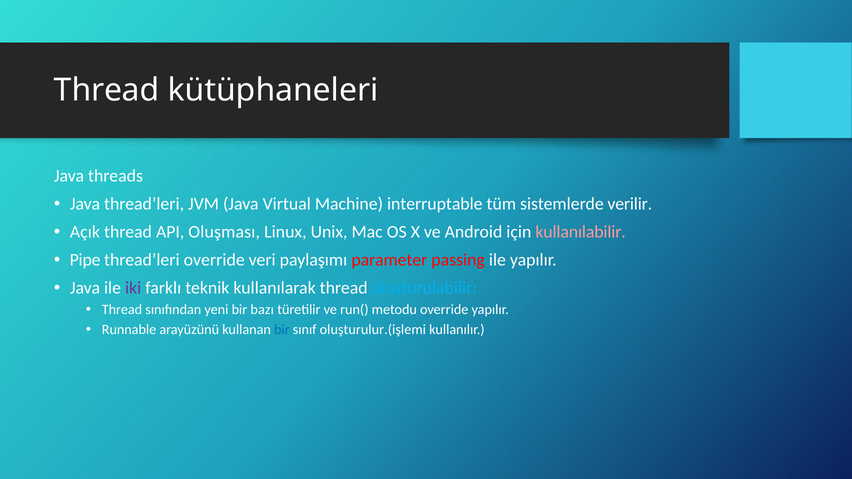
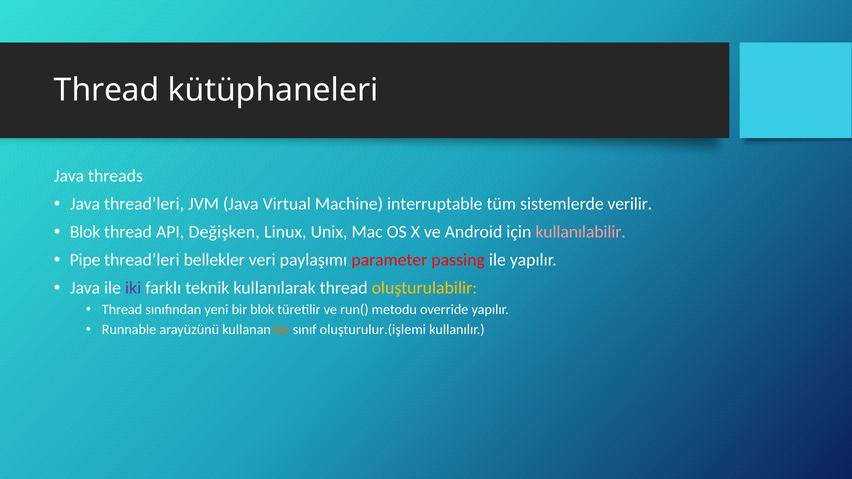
Açık: Açık -> Blok (85, 232)
Oluşması: Oluşması -> Değişken (224, 232)
thread’leri override: override -> bellekler (214, 260)
oluşturulabilir colour: light blue -> yellow (424, 288)
bir bazı: bazı -> blok (262, 310)
bir colour: blue -> orange (282, 330)
